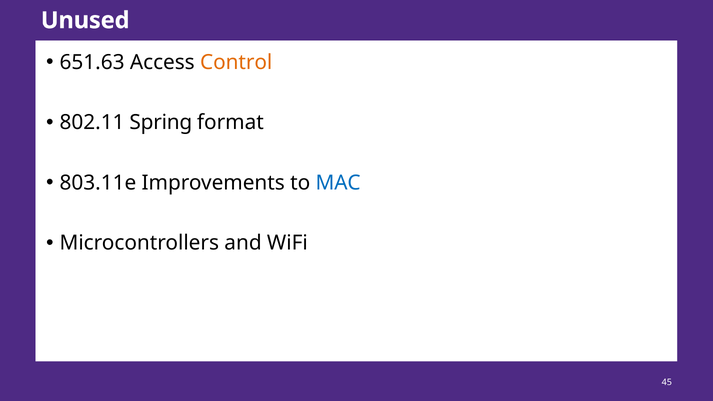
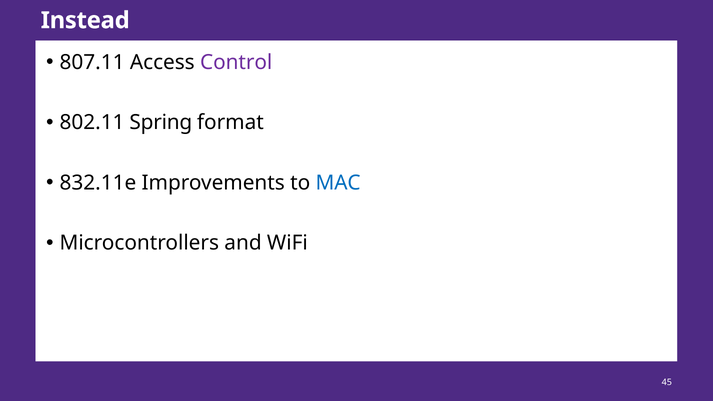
Unused: Unused -> Instead (85, 20)
651.63: 651.63 -> 807.11 (92, 62)
Control colour: orange -> purple (236, 62)
803.11e: 803.11e -> 832.11e (98, 183)
